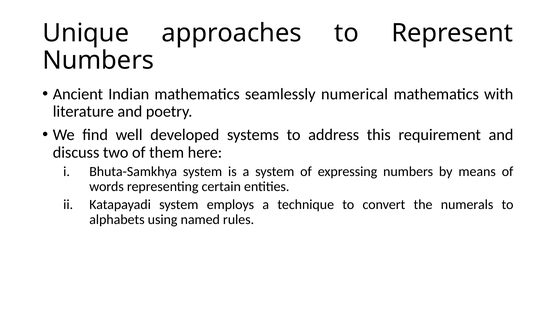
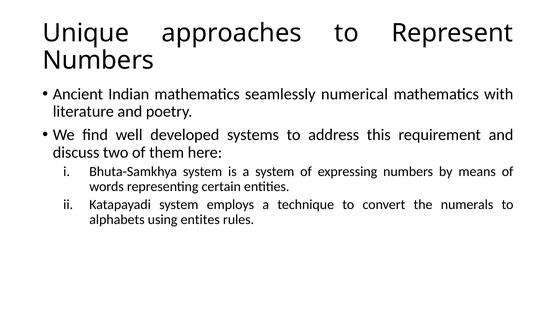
named: named -> entites (200, 219)
